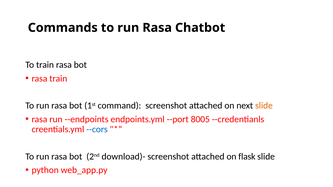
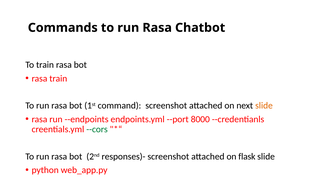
8005: 8005 -> 8000 (200, 119)
--cors colour: blue -> green (97, 130)
download)-: download)- -> responses)- (123, 157)
